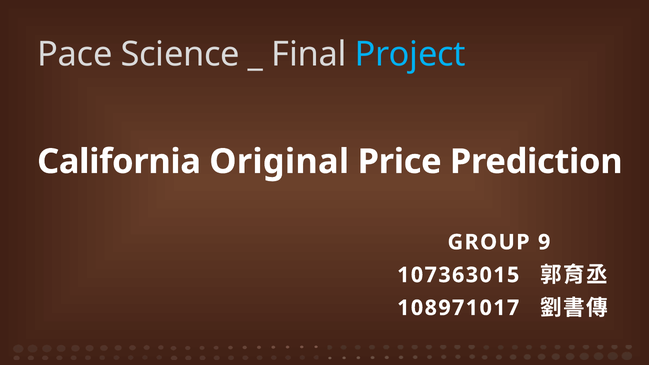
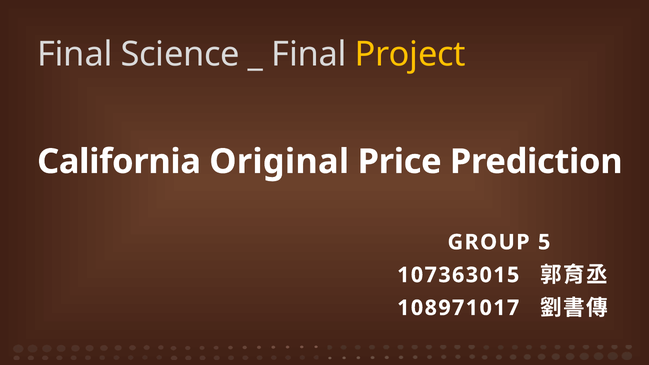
Pace: Pace -> Final (75, 55)
Project colour: light blue -> yellow (410, 55)
9: 9 -> 5 (544, 242)
